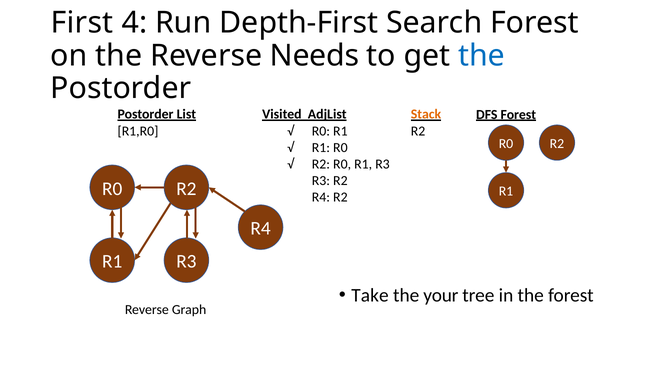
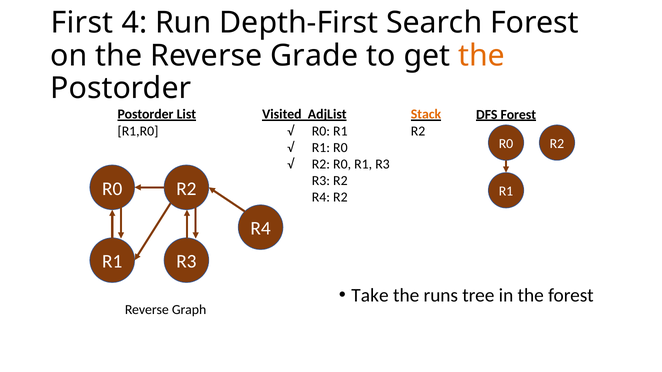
Needs: Needs -> Grade (314, 56)
the colour: blue -> orange (482, 56)
your: your -> runs (441, 296)
